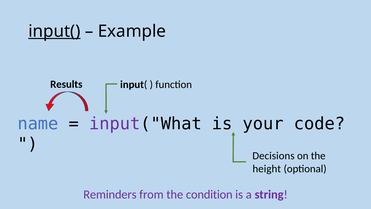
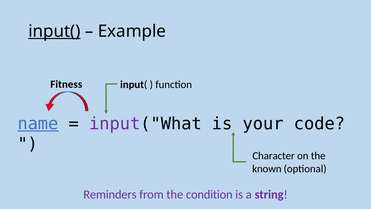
Results: Results -> Fitness (66, 84)
name underline: none -> present (38, 124)
Decisions: Decisions -> Character (274, 155)
height: height -> known (267, 168)
